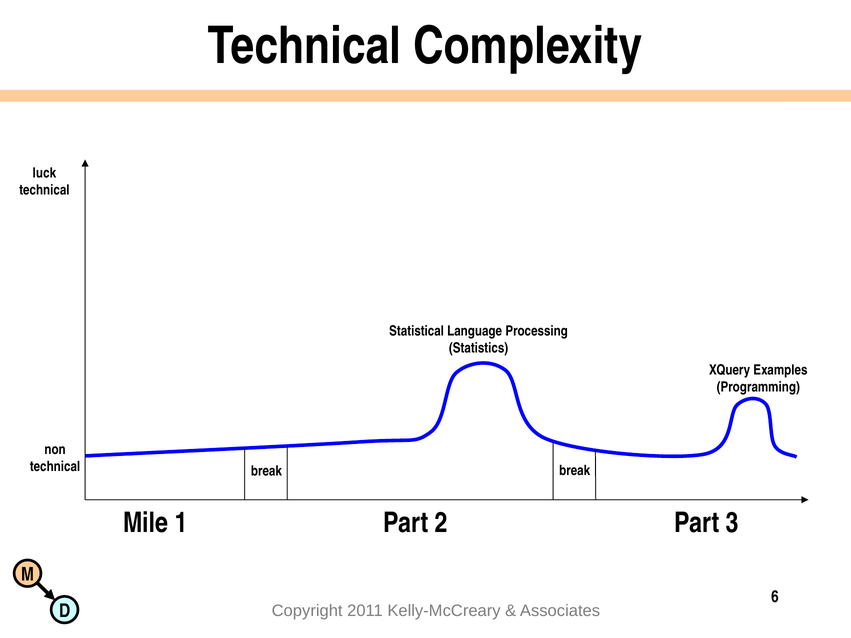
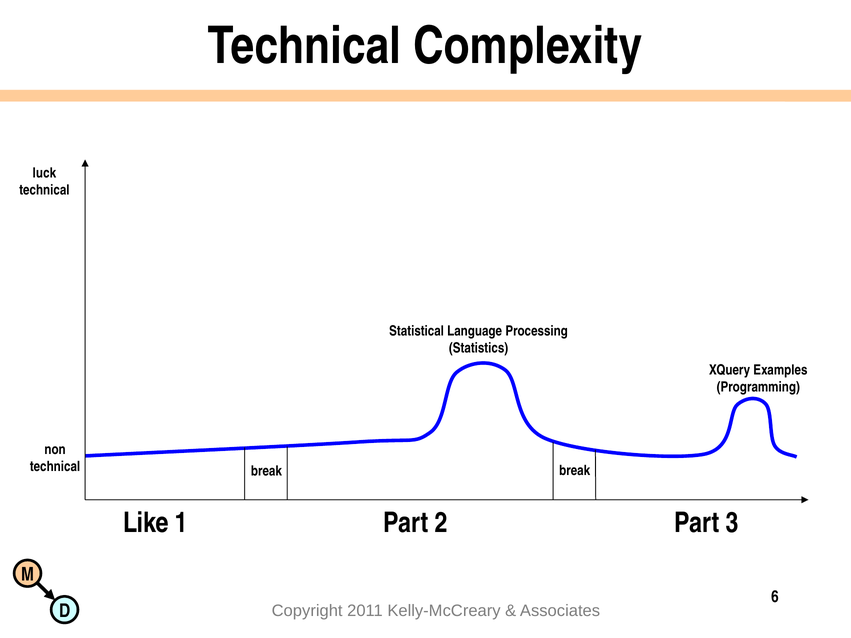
Mile: Mile -> Like (146, 523)
